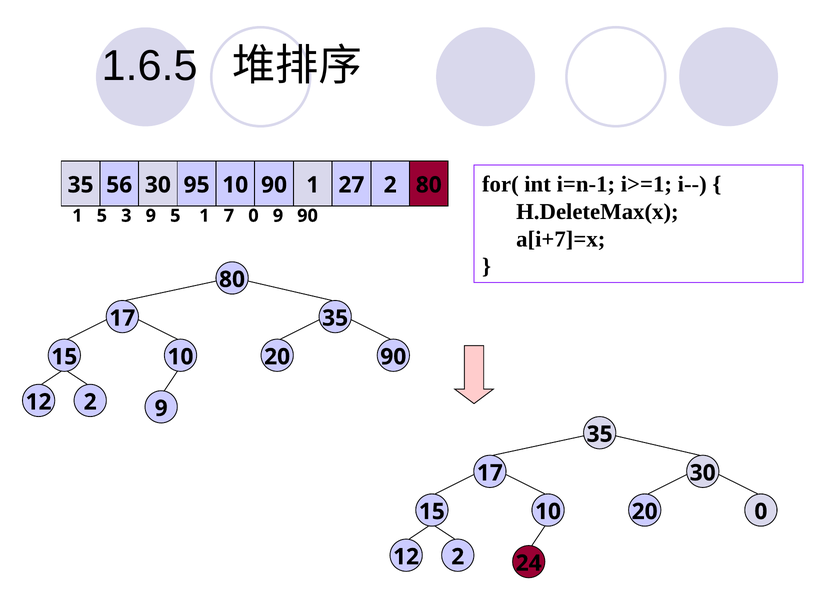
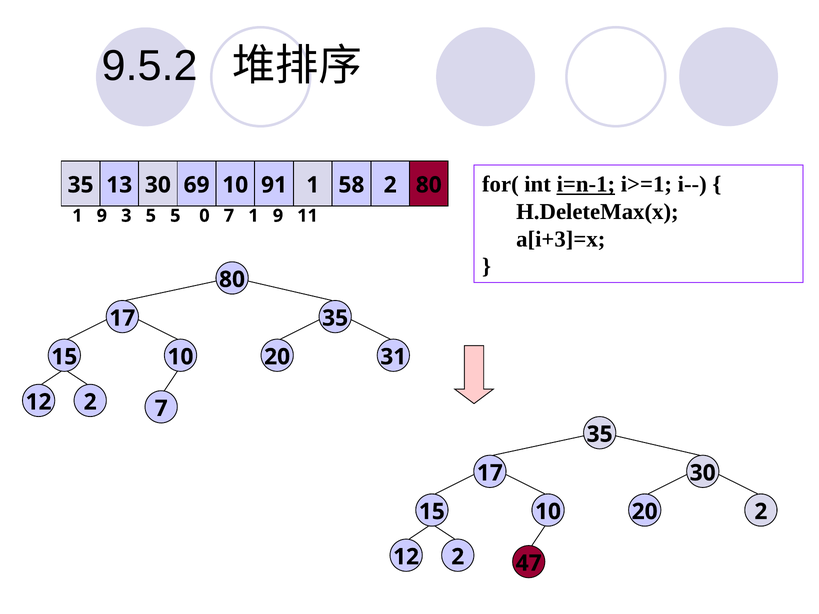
1.6.5: 1.6.5 -> 9.5.2 (150, 66)
i=n-1 underline: none -> present (586, 184)
56: 56 -> 13 (119, 185)
95: 95 -> 69 (197, 185)
90: 90 -> 91 (274, 185)
27: 27 -> 58 (351, 185)
5: 5 -> 9 (102, 216)
3 9: 9 -> 5 (151, 216)
5 1: 1 -> 0 (204, 216)
7 0: 0 -> 1 (253, 216)
9 90: 90 -> 11 (308, 216)
a[i+7]=x: a[i+7]=x -> a[i+3]=x (561, 239)
90: 90 -> 31 (393, 357)
2 9: 9 -> 7 (161, 409)
10 0: 0 -> 2 (761, 512)
24: 24 -> 47 (529, 563)
